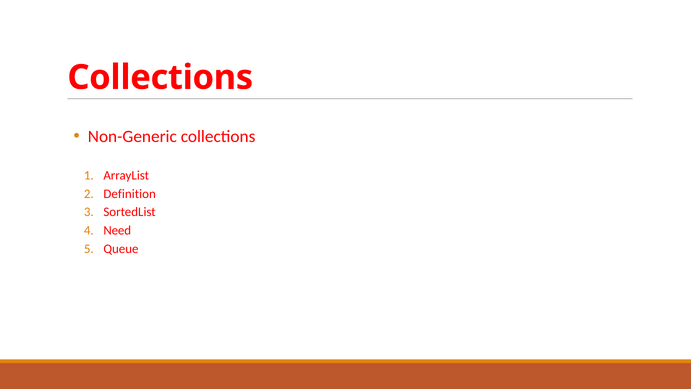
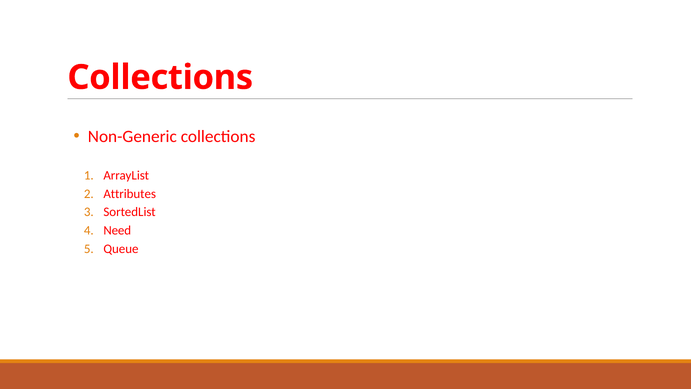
Definition: Definition -> Attributes (130, 194)
